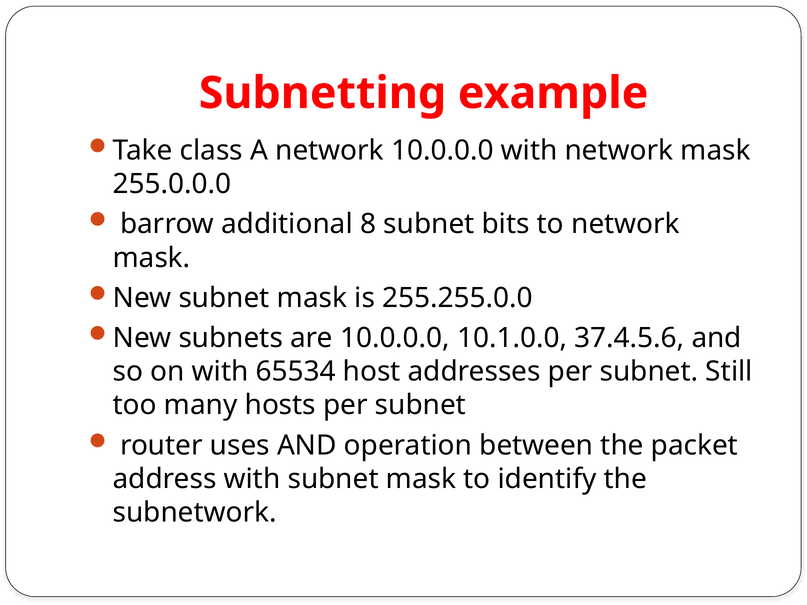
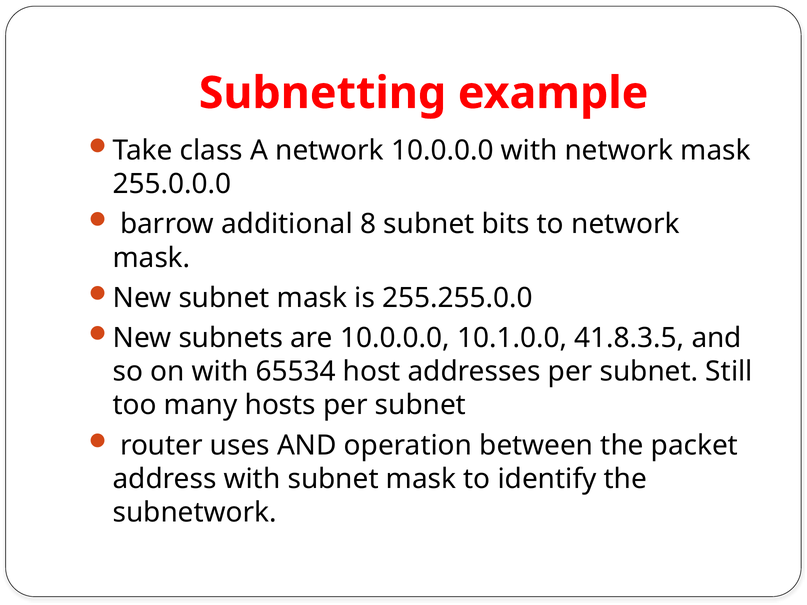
37.4.5.6: 37.4.5.6 -> 41.8.3.5 (629, 338)
